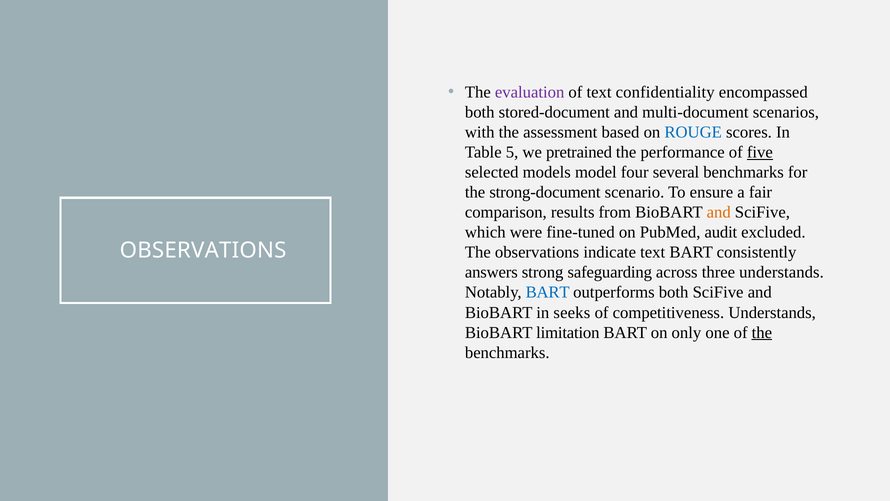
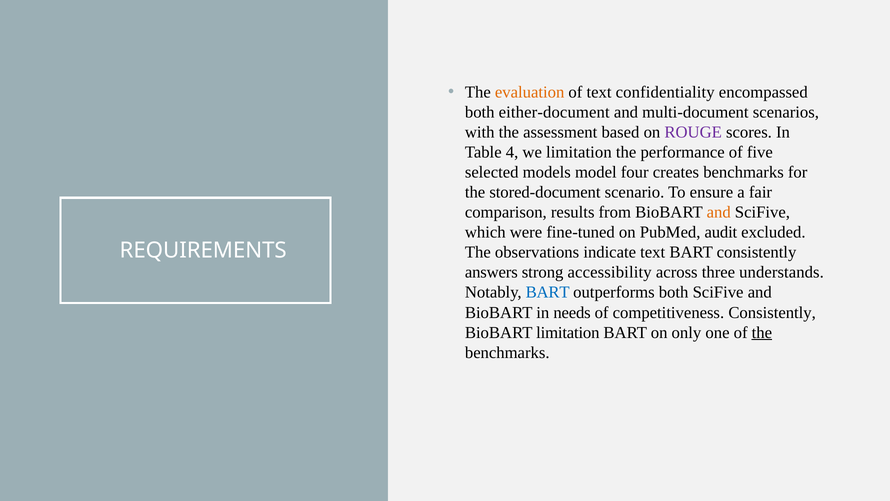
evaluation colour: purple -> orange (530, 92)
stored-document: stored-document -> either-document (554, 112)
ROUGE colour: blue -> purple (693, 132)
5: 5 -> 4 (512, 152)
we pretrained: pretrained -> limitation (579, 152)
five underline: present -> none (760, 152)
several: several -> creates (676, 172)
strong-document: strong-document -> stored-document (545, 192)
OBSERVATIONS: OBSERVATIONS -> REQUIREMENTS (203, 250)
safeguarding: safeguarding -> accessibility (610, 272)
seeks: seeks -> needs (572, 312)
competitiveness Understands: Understands -> Consistently (772, 312)
